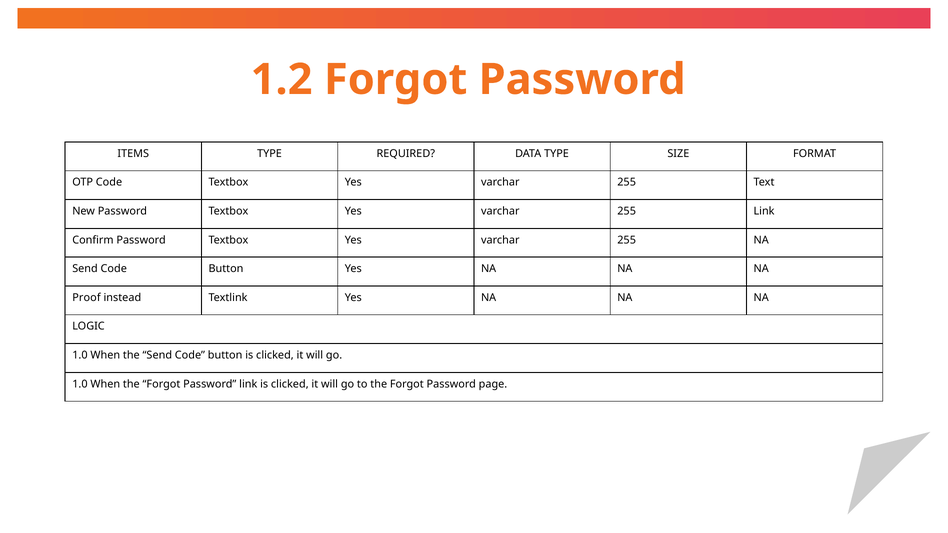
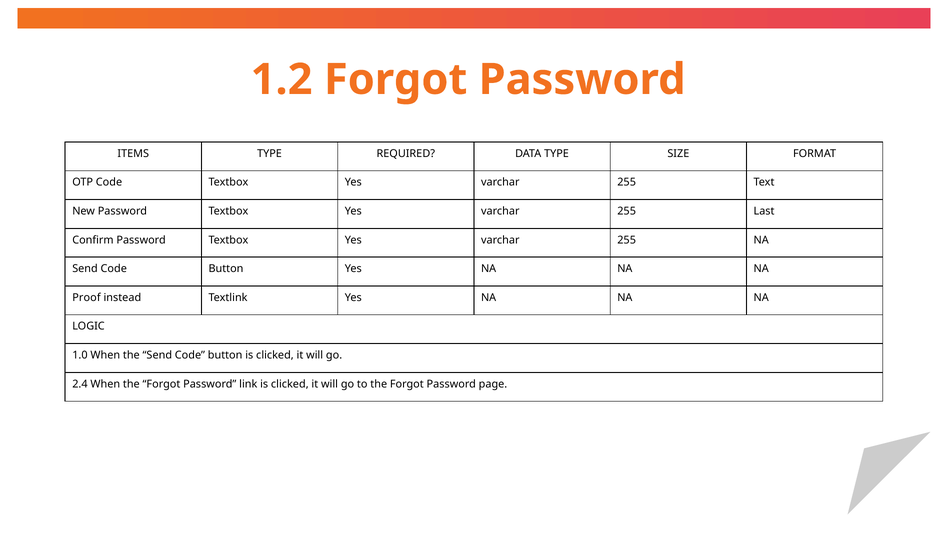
255 Link: Link -> Last (764, 211)
1.0: 1.0 -> 2.4 (80, 384)
